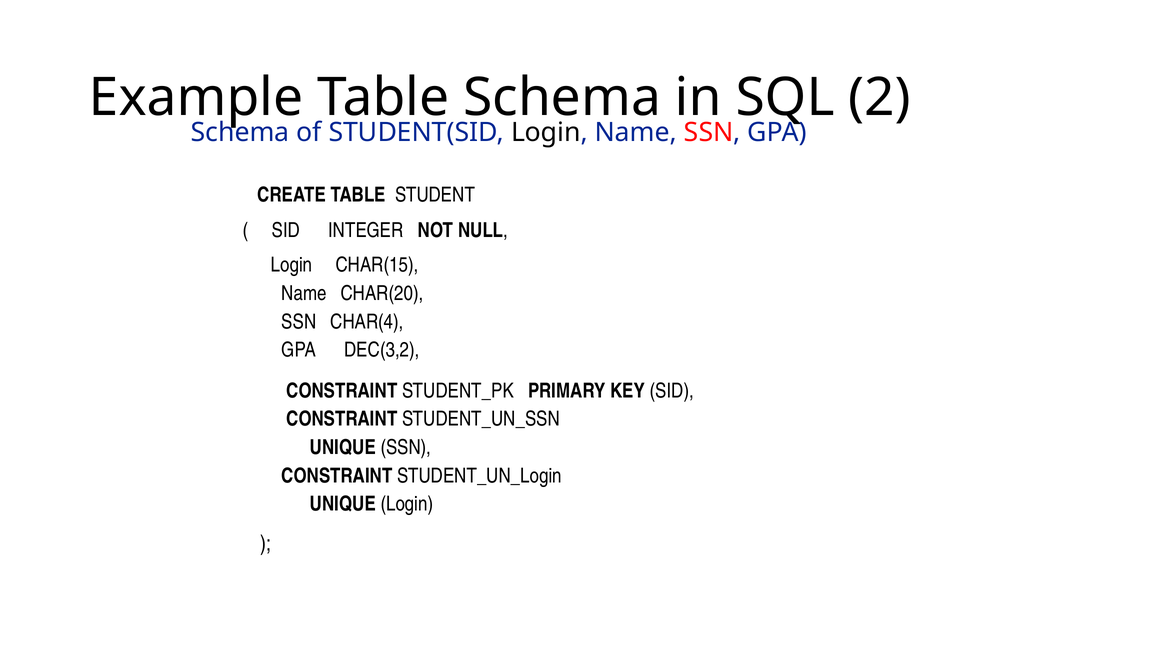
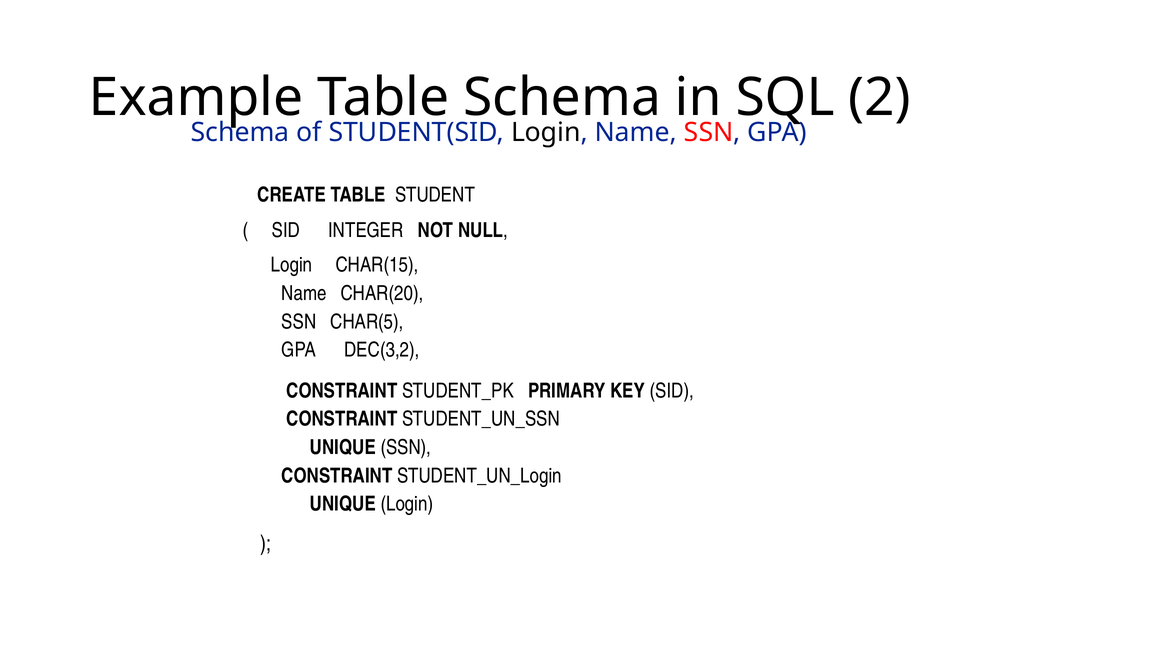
CHAR(4: CHAR(4 -> CHAR(5 (367, 322)
